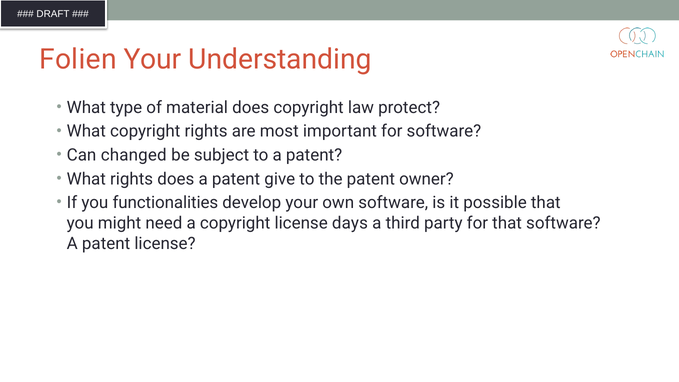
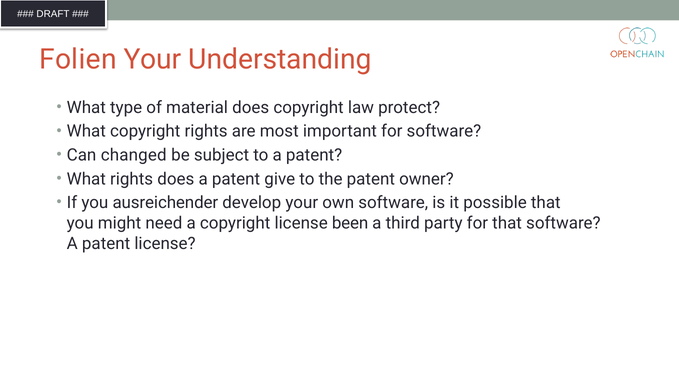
functionalities: functionalities -> ausreichender (165, 203)
days: days -> been (350, 223)
